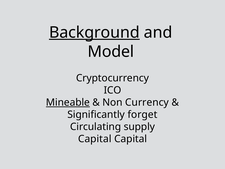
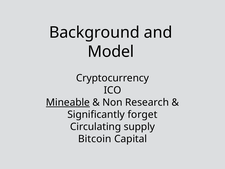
Background underline: present -> none (94, 32)
Currency: Currency -> Research (147, 102)
Capital: Capital -> Bitcoin (95, 139)
